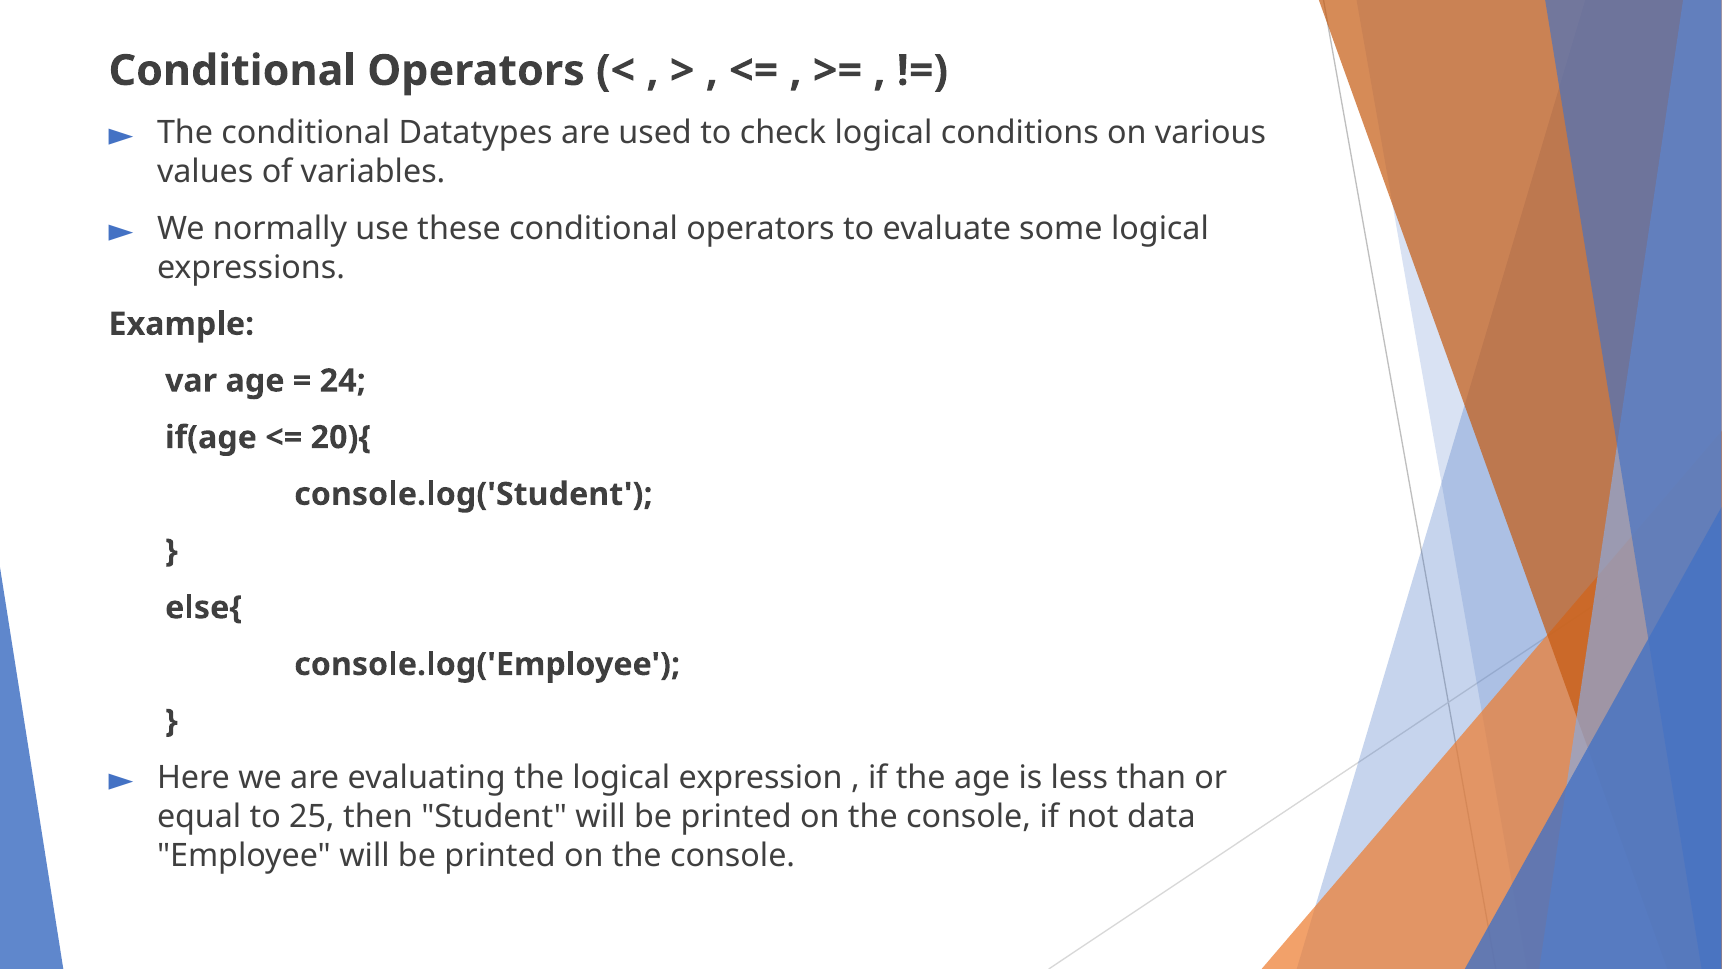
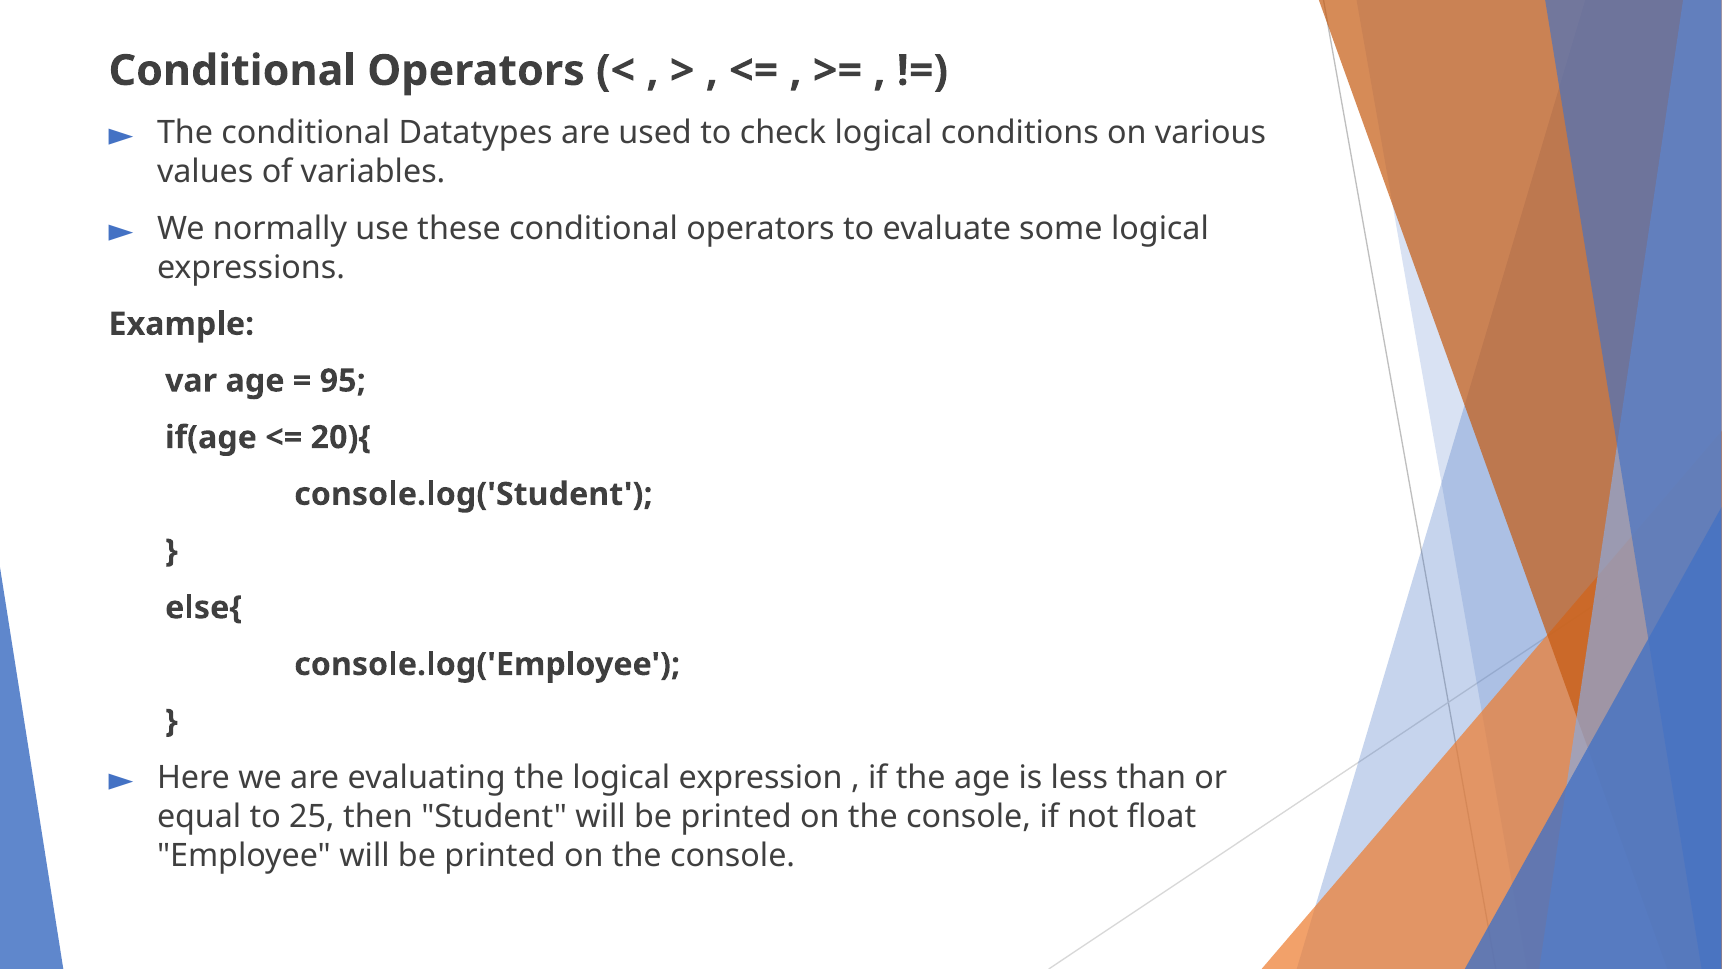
24: 24 -> 95 (343, 381)
data: data -> float (1162, 816)
